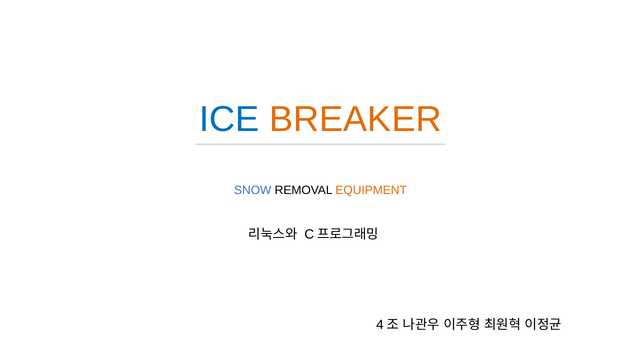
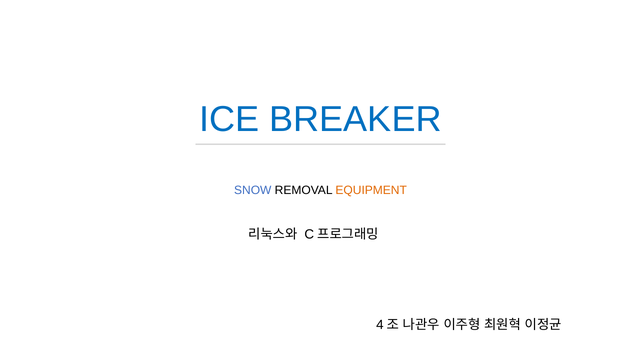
BREAKER colour: orange -> blue (355, 120)
